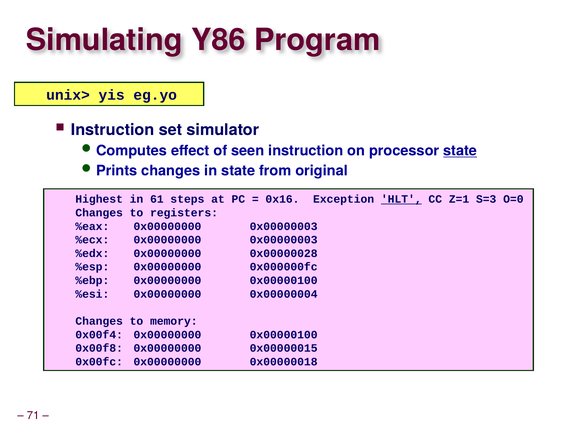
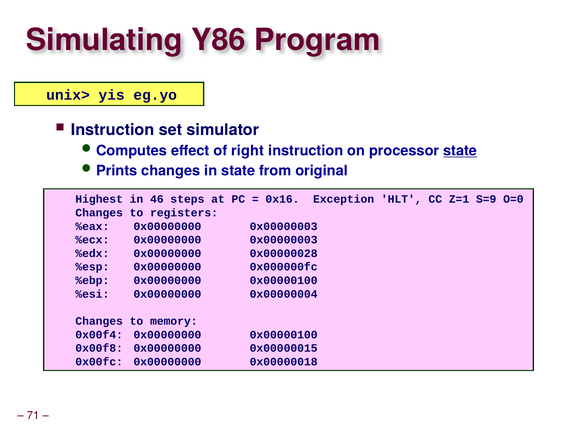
seen: seen -> right (248, 151)
61: 61 -> 46 (157, 200)
HLT underline: present -> none (401, 200)
S=3: S=3 -> S=9 (486, 200)
